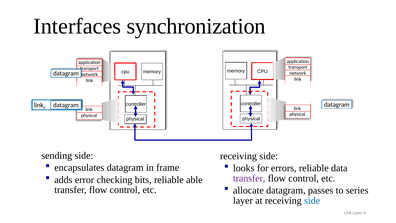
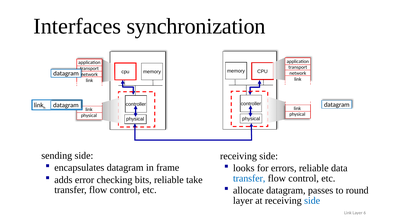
transfer colour: purple -> blue (249, 178)
able: able -> take (194, 180)
series: series -> round (357, 190)
